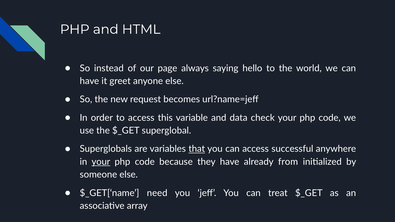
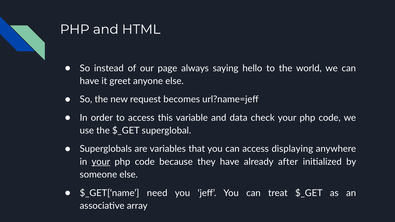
that underline: present -> none (197, 149)
successful: successful -> displaying (292, 149)
from: from -> after (288, 162)
